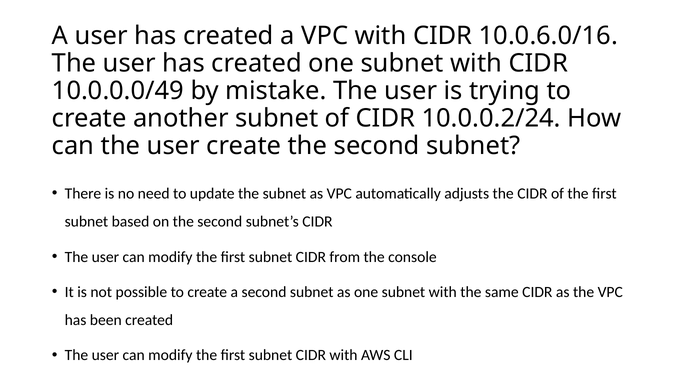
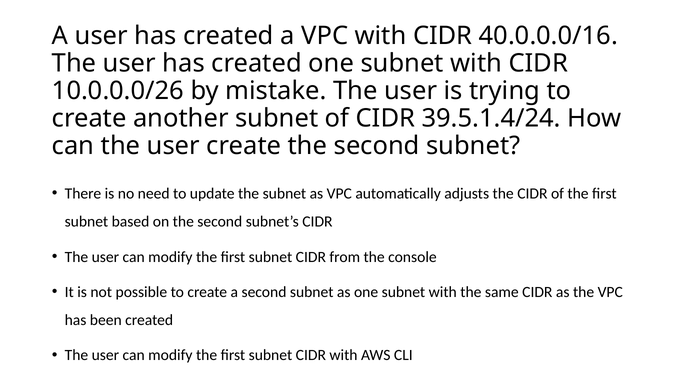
10.0.6.0/16: 10.0.6.0/16 -> 40.0.0.0/16 (548, 36)
10.0.0.0/49: 10.0.0.0/49 -> 10.0.0.0/26 (118, 91)
10.0.0.2/24: 10.0.0.2/24 -> 39.5.1.4/24 (491, 118)
